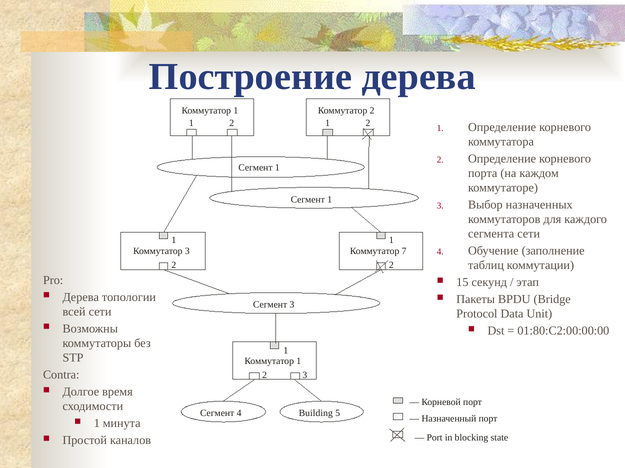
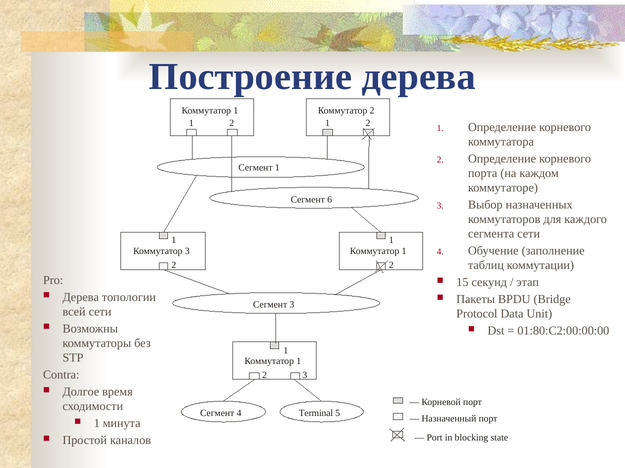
1: 1 -> 6 (330, 200)
3 Коммутатор 7: 7 -> 1 (404, 252)
Building: Building -> Terminal (316, 414)
